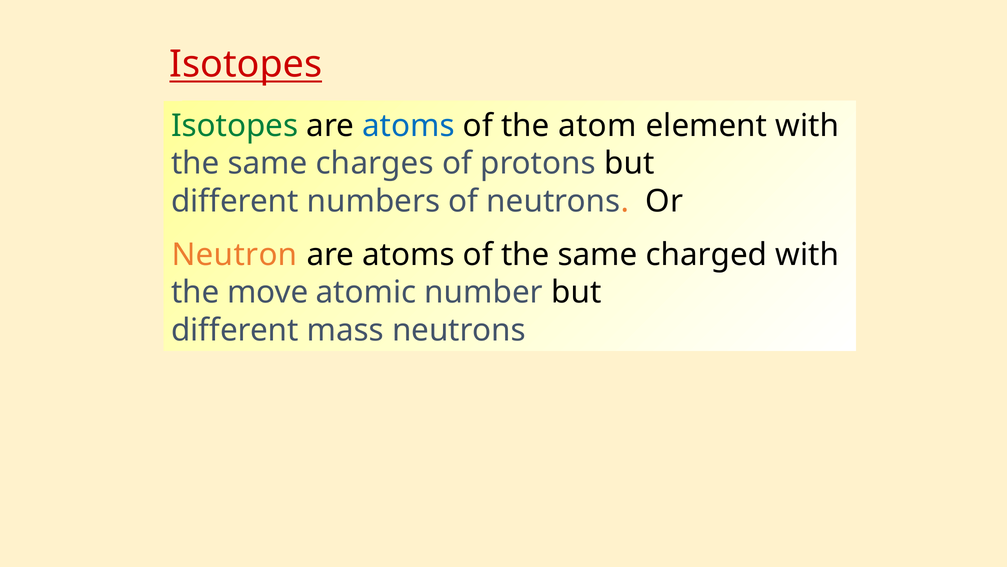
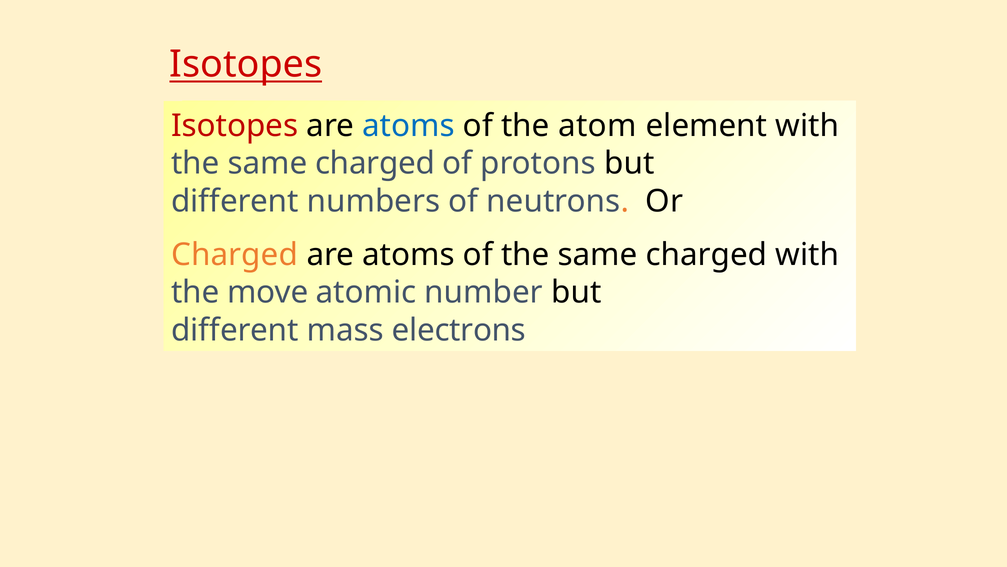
Isotopes colour: green -> red (235, 126)
charges: charges -> charged (375, 163)
Neutron: Neutron -> Charged (235, 255)
mass neutrons: neutrons -> electrons (459, 330)
